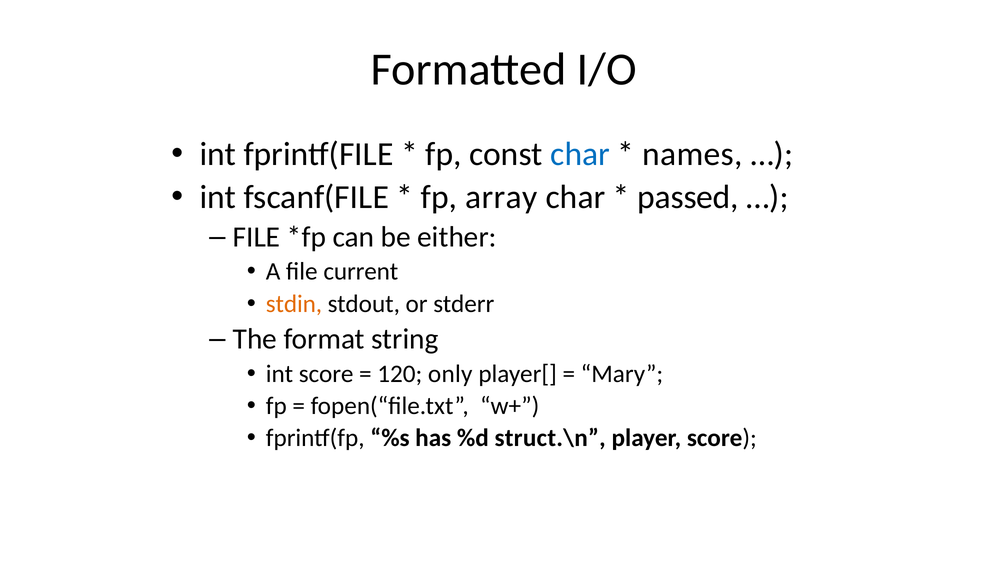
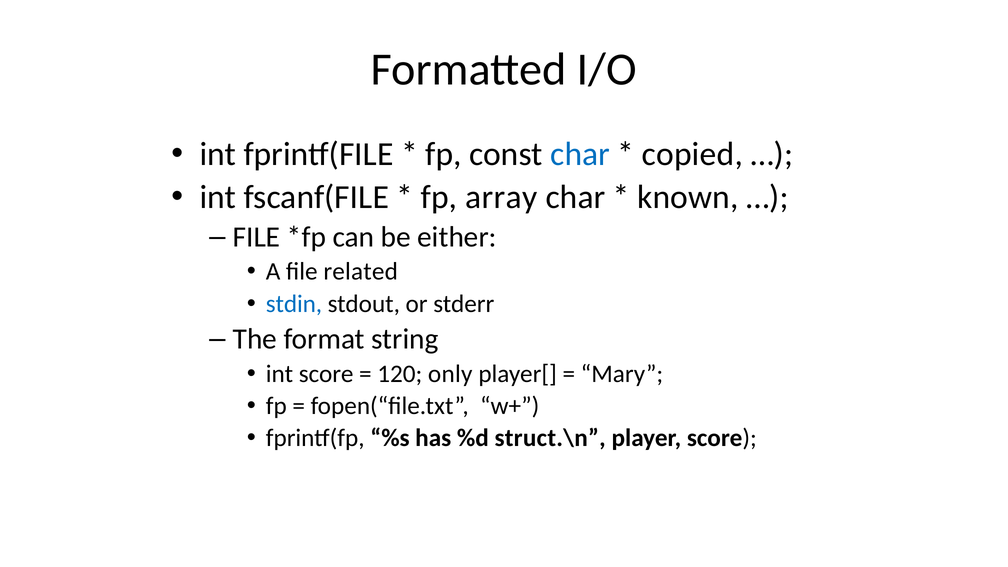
names: names -> copied (692, 154)
passed: passed -> known (688, 197)
current: current -> related (361, 272)
stdin colour: orange -> blue (294, 304)
